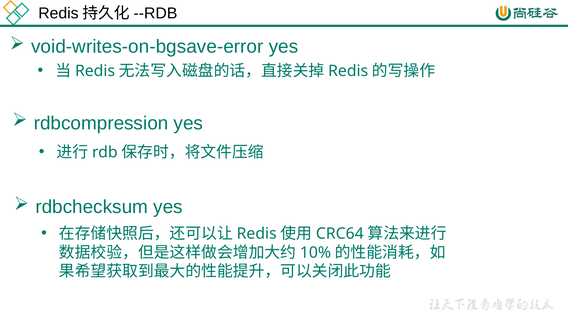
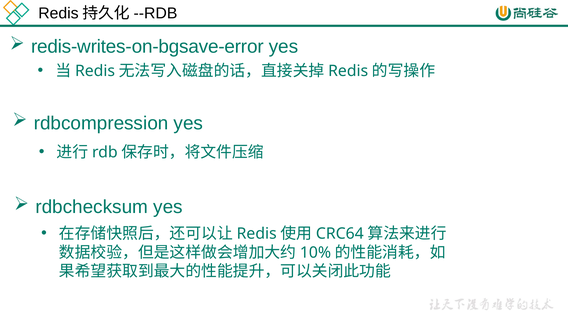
void-writes-on-bgsave-error: void-writes-on-bgsave-error -> redis-writes-on-bgsave-error (147, 47)
